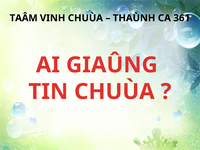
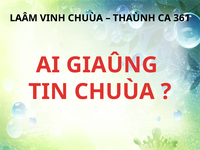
TAÂM: TAÂM -> LAÂM (24, 18)
